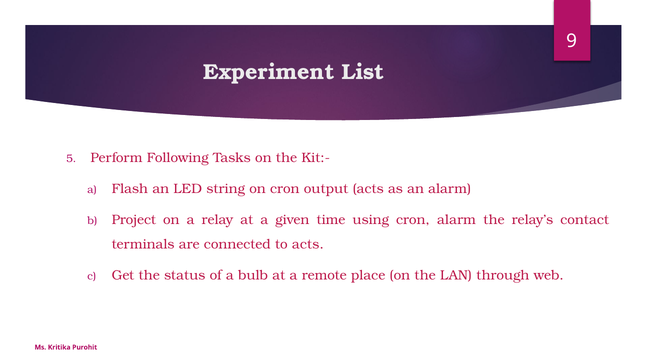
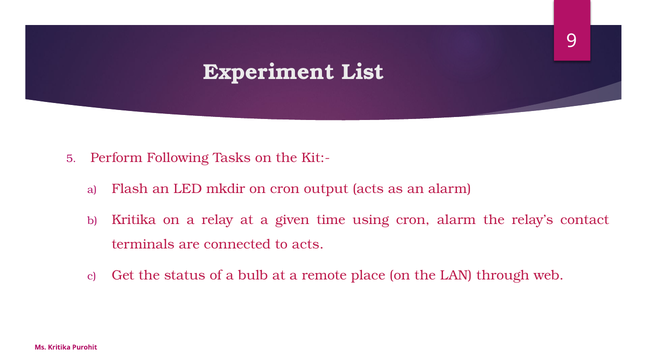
string: string -> mkdir (226, 189)
Project: Project -> Kritika (134, 220)
